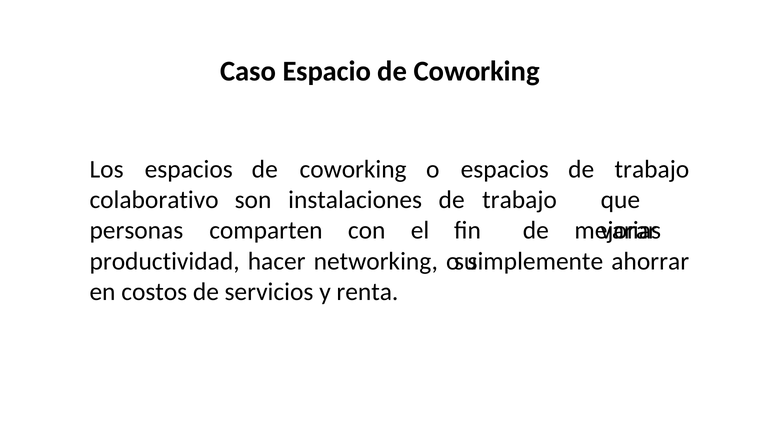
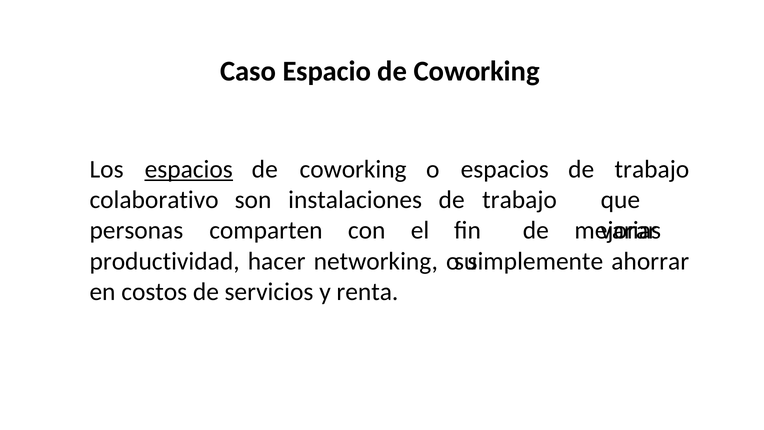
espacios underline: none -> present (189, 169)
